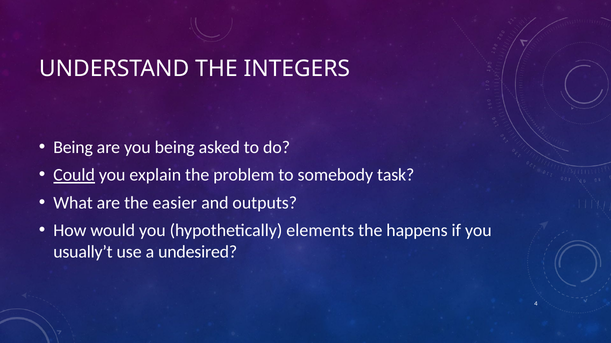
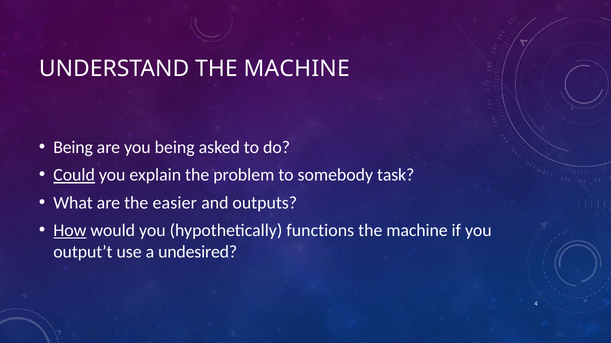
UNDERSTAND THE INTEGERS: INTEGERS -> MACHINE (297, 69)
How underline: none -> present (70, 231)
elements: elements -> functions (320, 231)
happens: happens -> machine (417, 231)
usually’t: usually’t -> output’t (83, 252)
